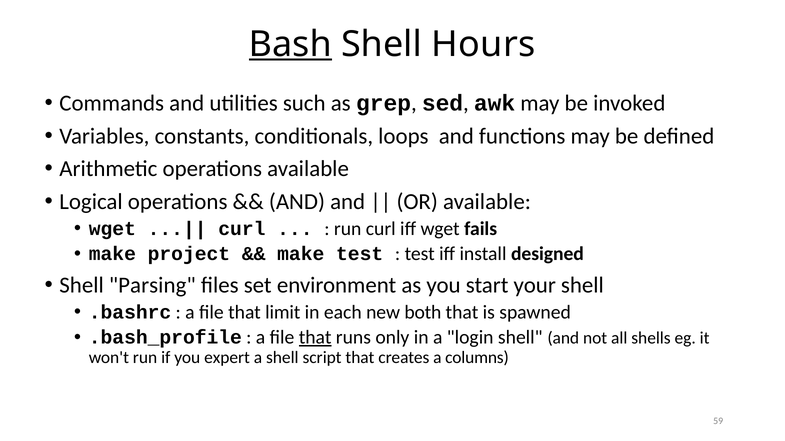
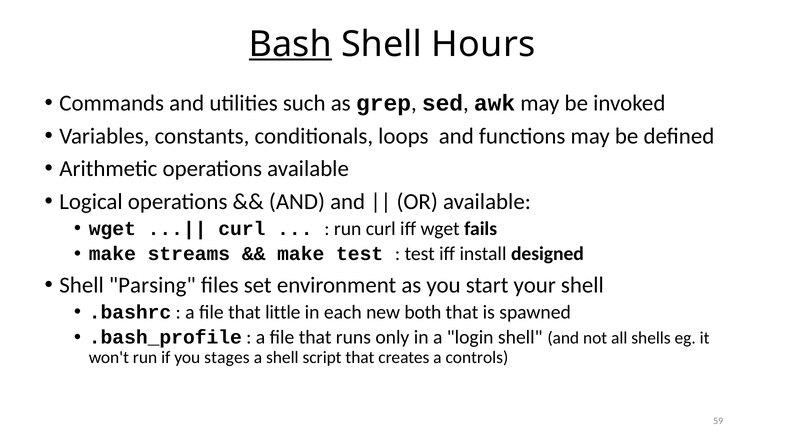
project: project -> streams (189, 254)
limit: limit -> little (283, 313)
that underline: present -> none (315, 338)
expert: expert -> stages (227, 358)
columns: columns -> controls (477, 358)
